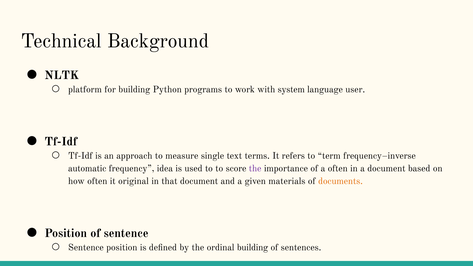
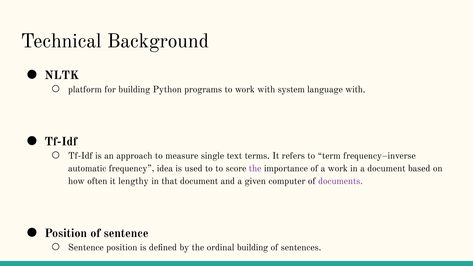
language user: user -> with (355, 89)
a often: often -> work (338, 168)
original: original -> lengthy (133, 181)
materials: materials -> computer (287, 181)
documents colour: orange -> purple (341, 181)
